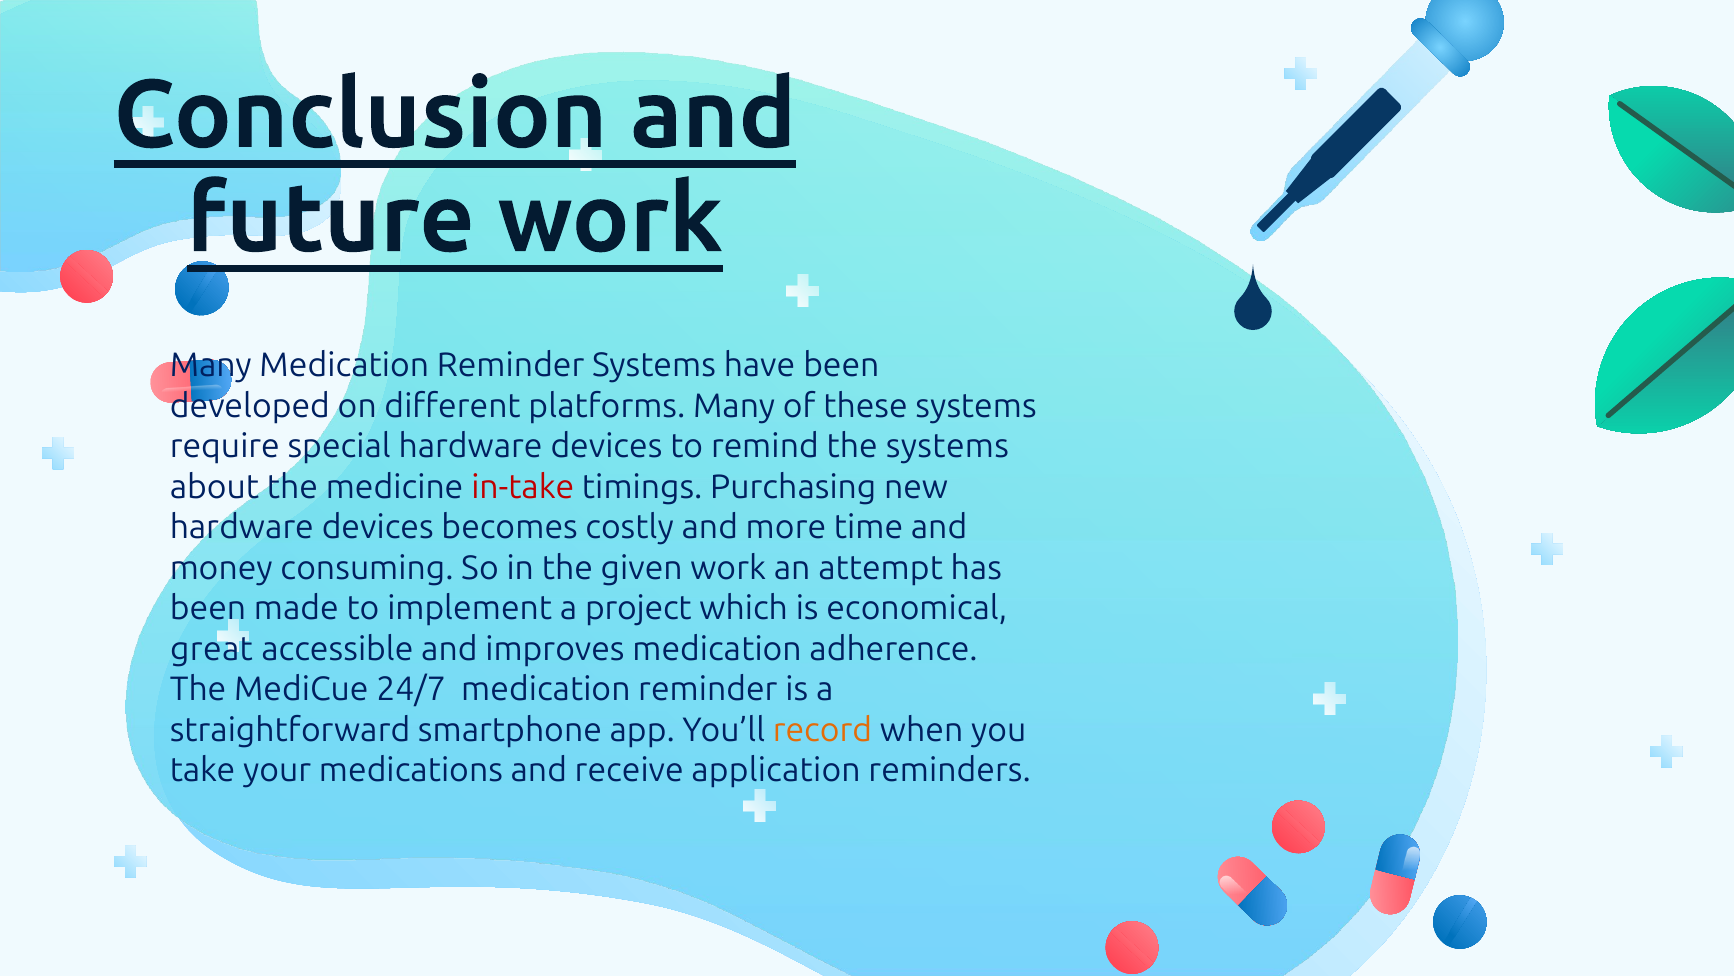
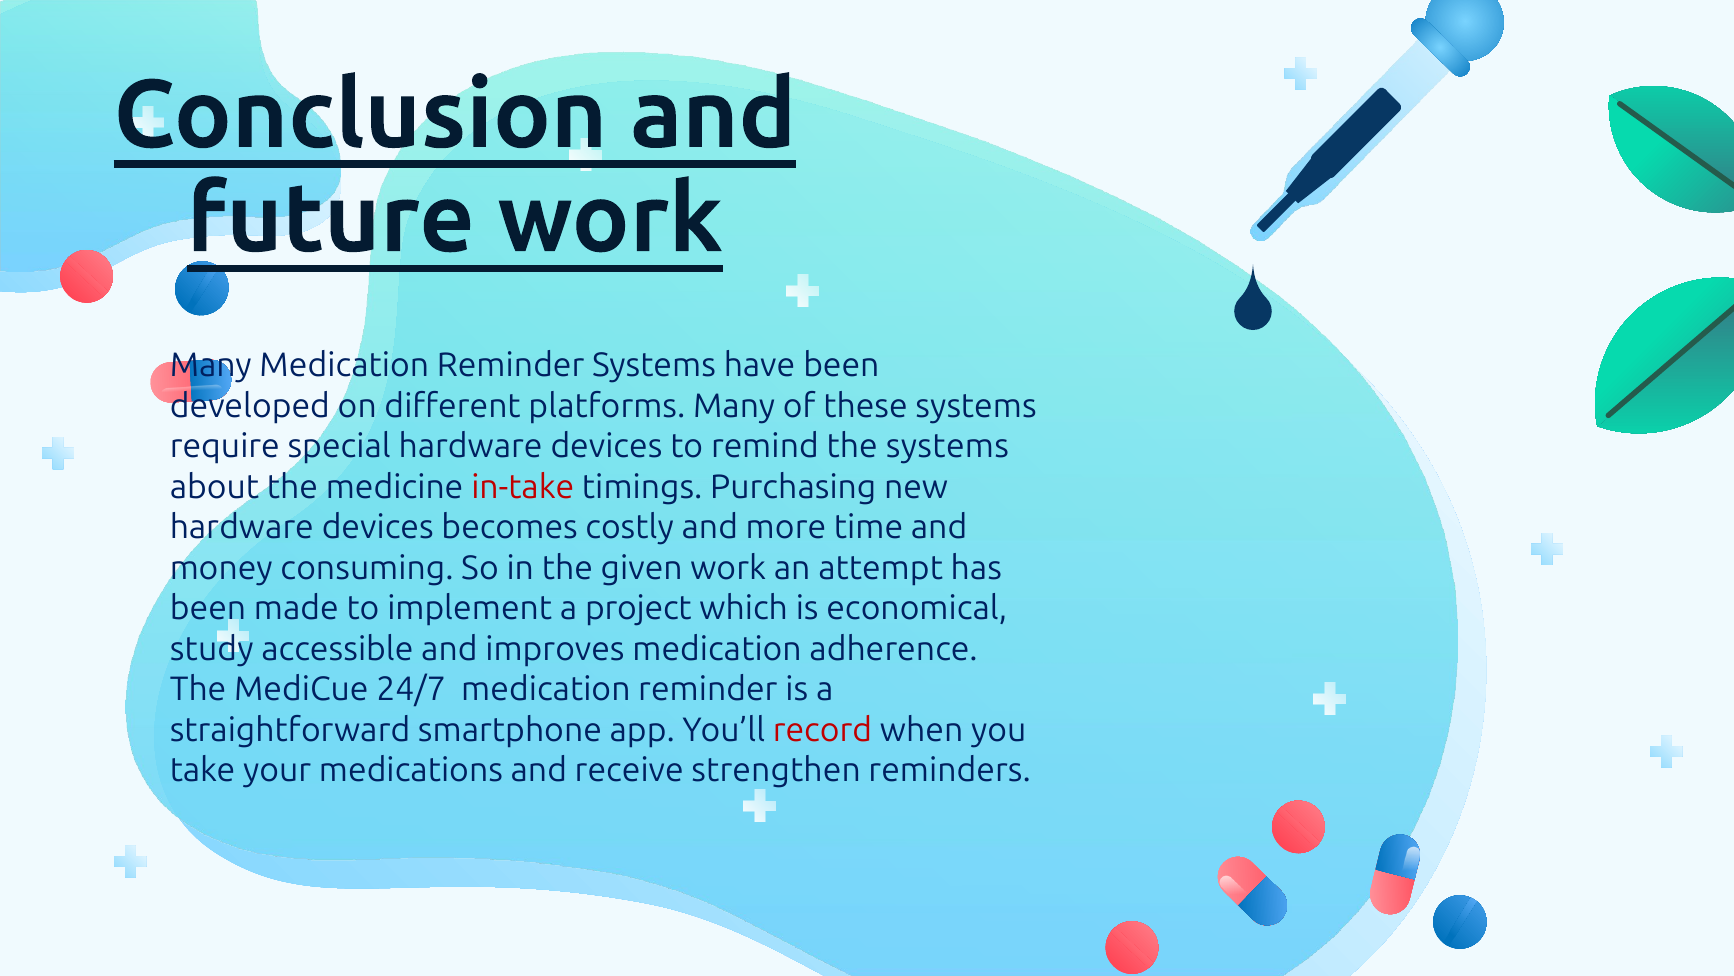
great: great -> study (212, 649)
record colour: orange -> red (822, 730)
application: application -> strengthen (776, 770)
